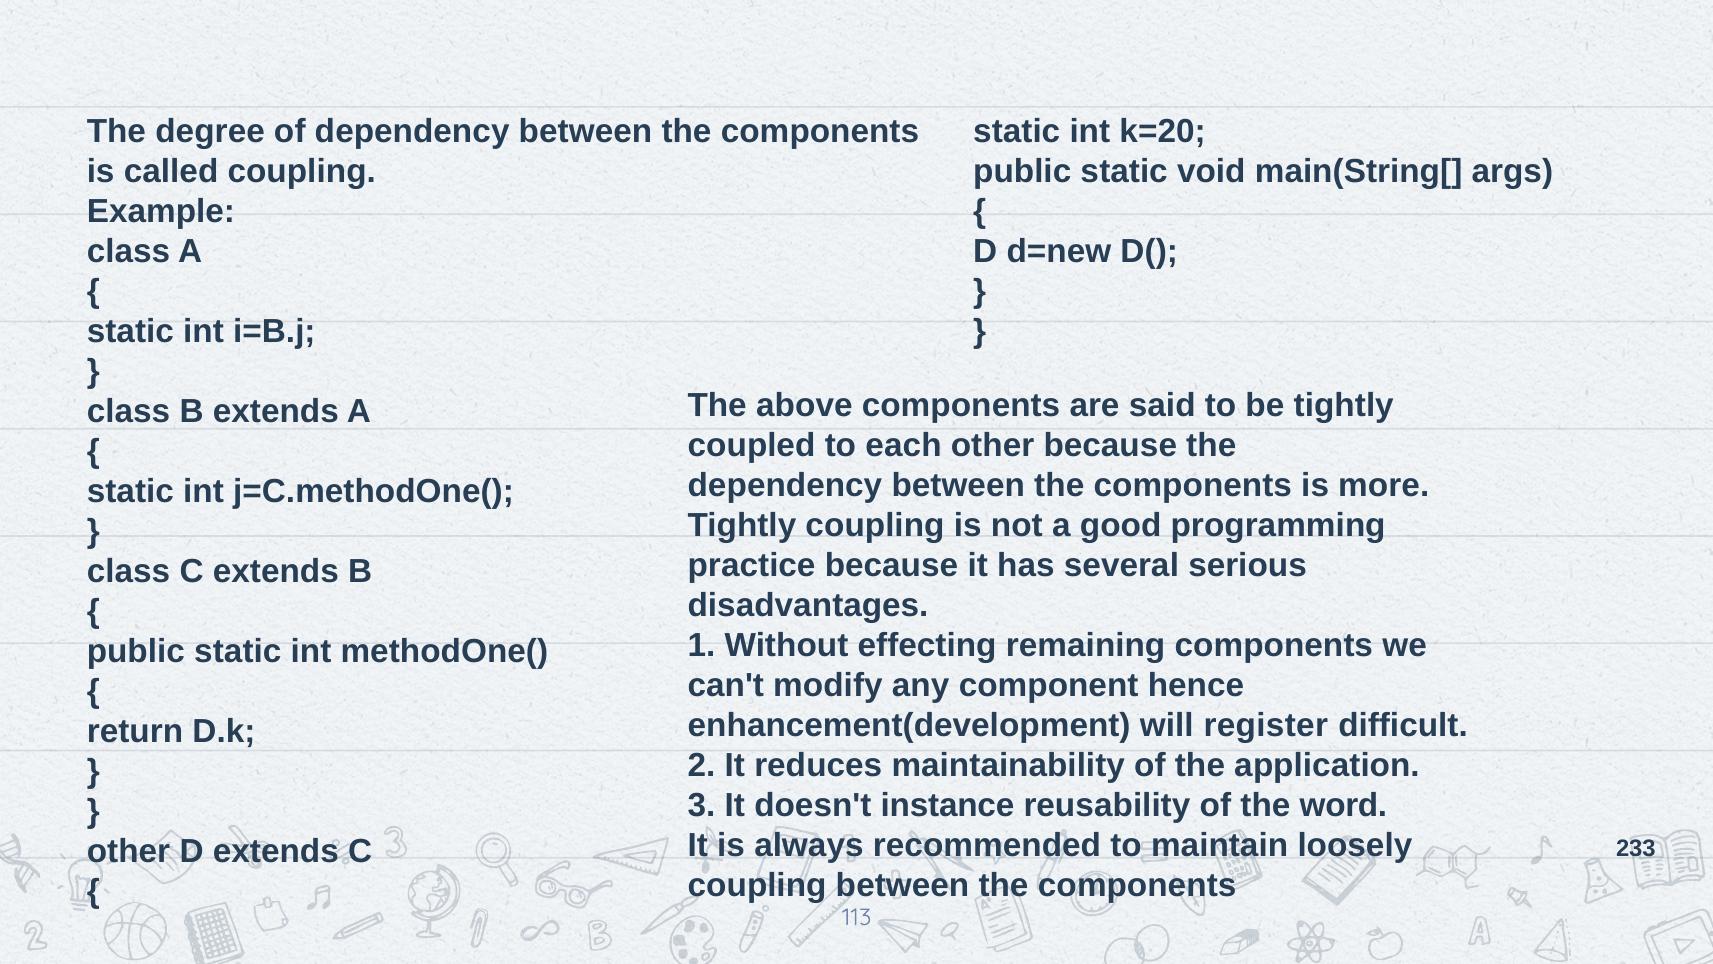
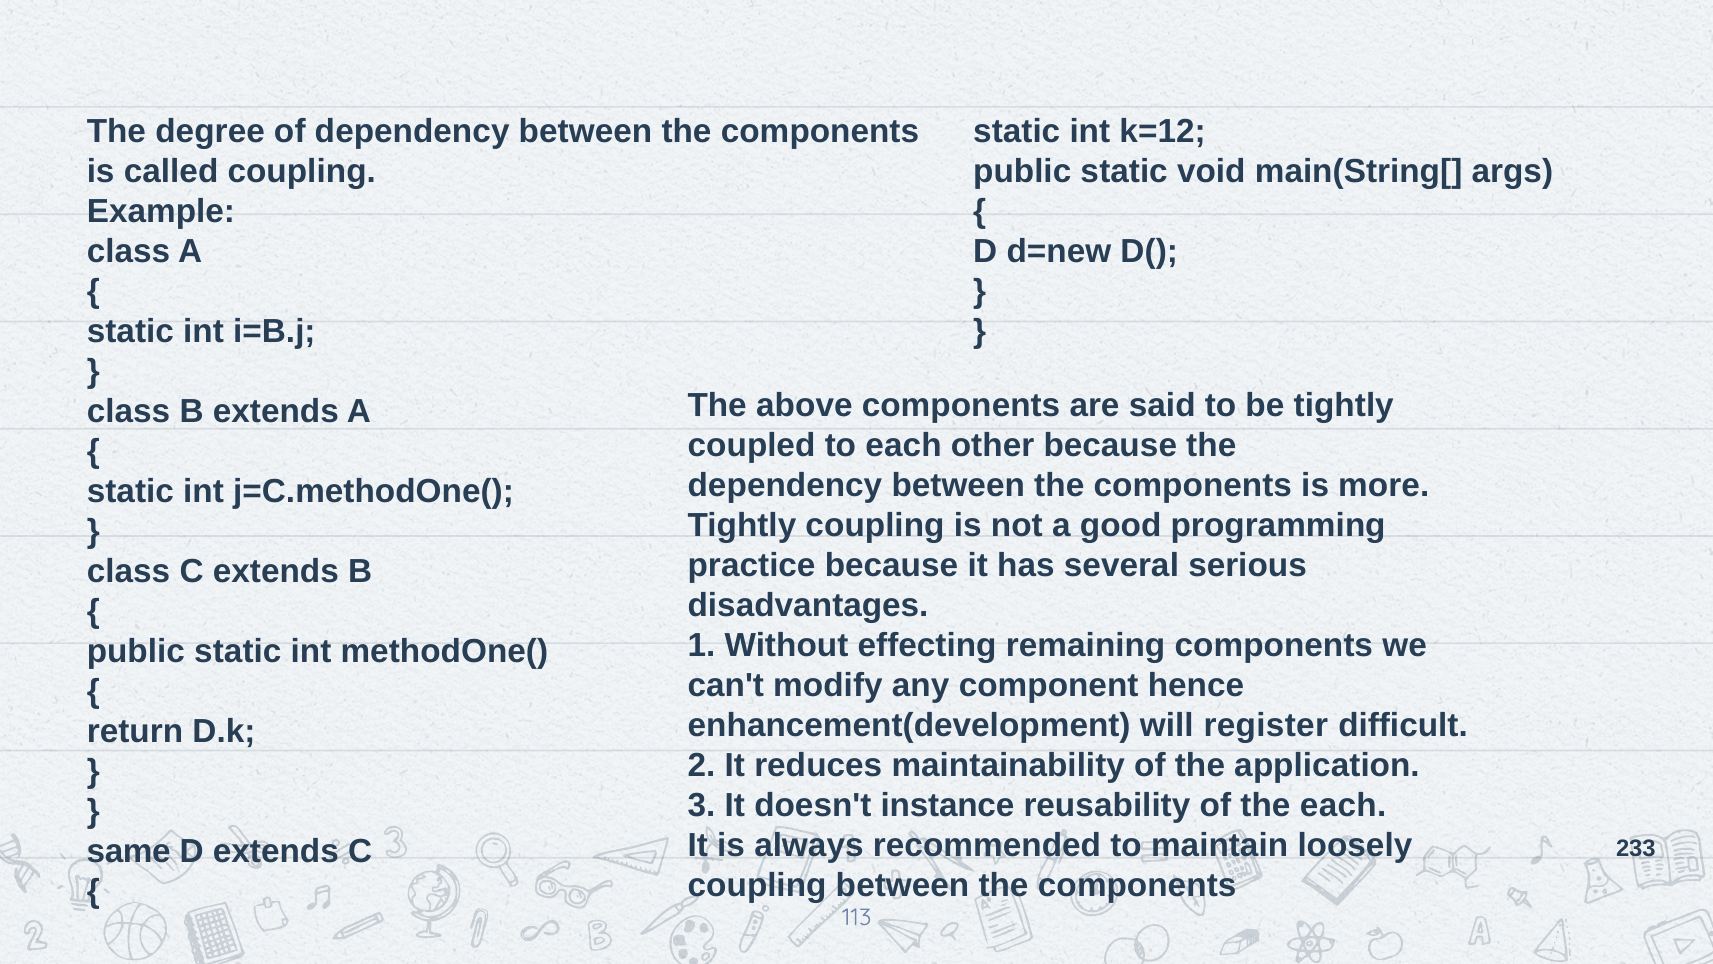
k=20: k=20 -> k=12 (1163, 131)
the word: word -> each (1343, 805)
other: other -> same (129, 851)
